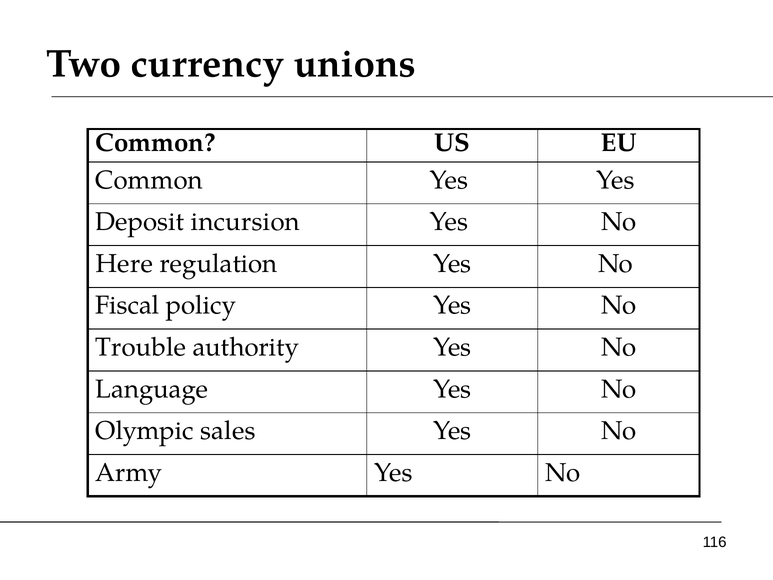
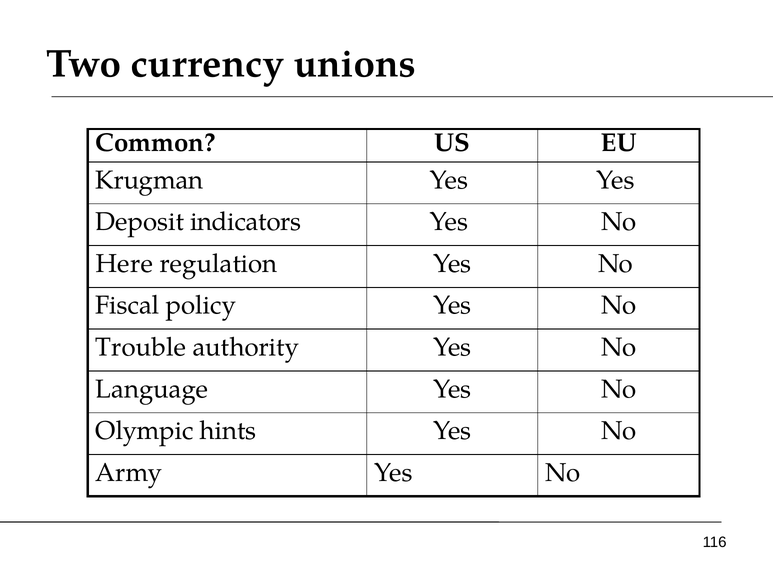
Common: Common -> Krugman (149, 180)
incursion: incursion -> indicators (246, 222)
sales: sales -> hints (228, 431)
